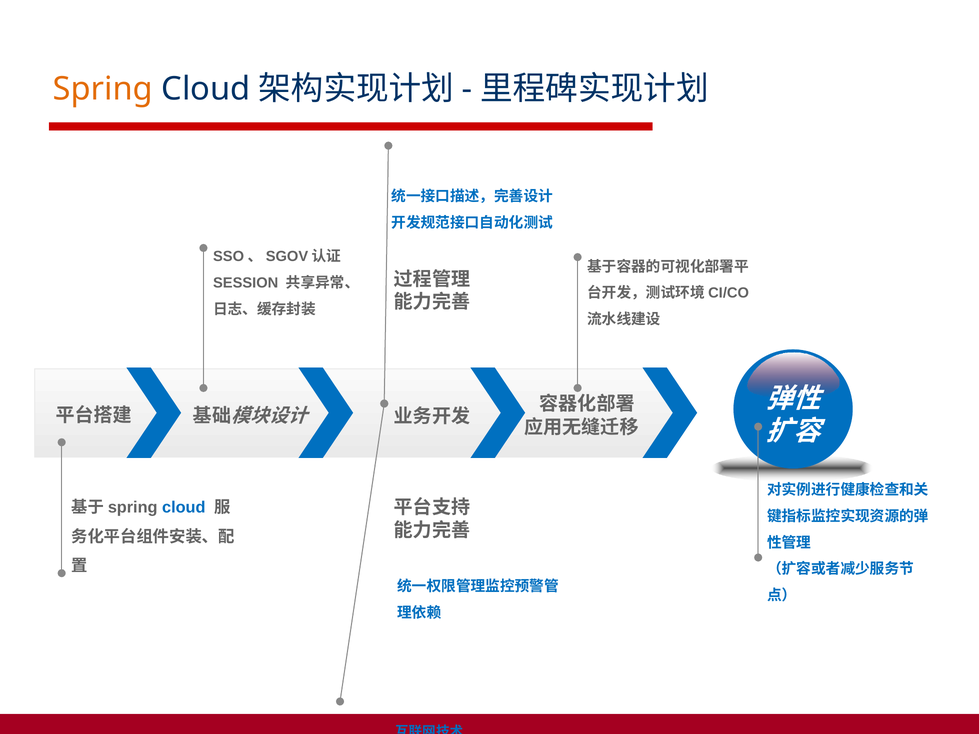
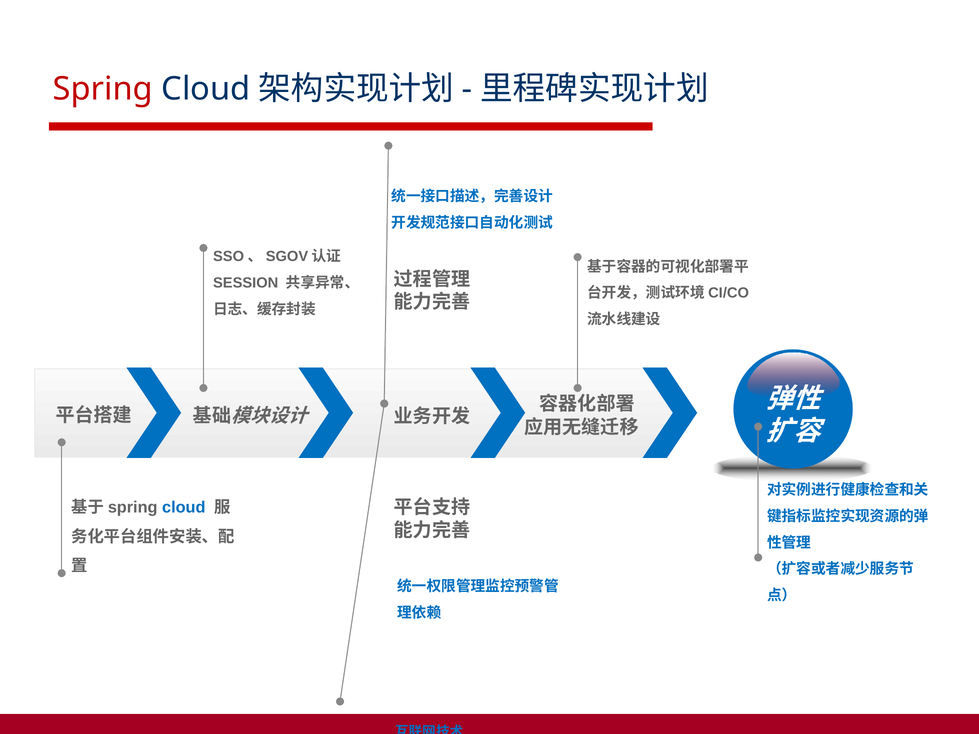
Spring colour: orange -> red (103, 89)
